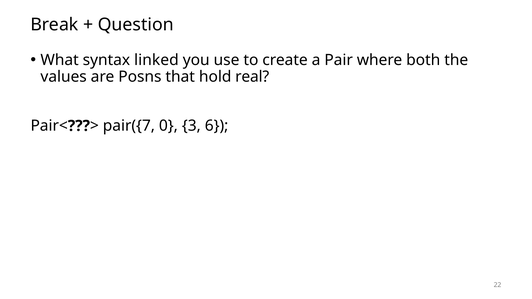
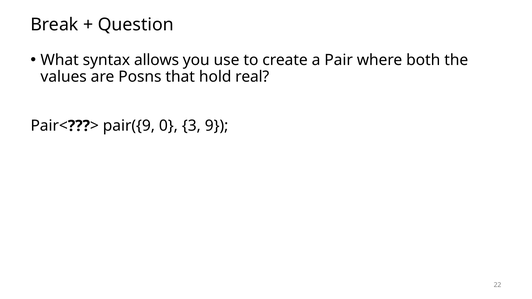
linked: linked -> allows (157, 60)
pair({7: pair({7 -> pair({9 (129, 126)
6: 6 -> 9 (217, 126)
